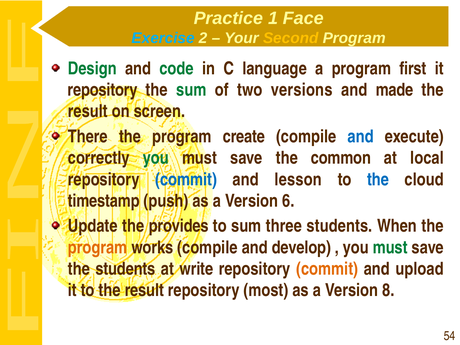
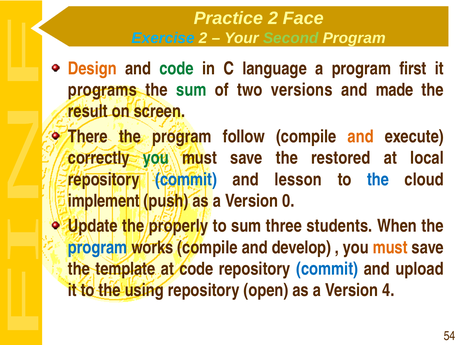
Practice 1: 1 -> 2 (273, 18)
Second colour: yellow -> light green (291, 38)
Design colour: green -> orange (92, 68)
repository: repository -> programs (102, 90)
create: create -> follow (244, 136)
and colour: blue -> orange (361, 136)
common: common -> restored (341, 158)
timestamp: timestamp -> implement (104, 201)
6: 6 -> 0 (288, 201)
provides: provides -> properly (179, 226)
program colour: orange -> blue (98, 247)
must colour: green -> orange (390, 247)
the students: students -> template (125, 269)
at write: write -> code (196, 269)
commit colour: orange -> blue (327, 269)
to the result: result -> using (144, 290)
most: most -> open (266, 290)
8: 8 -> 4 (388, 290)
